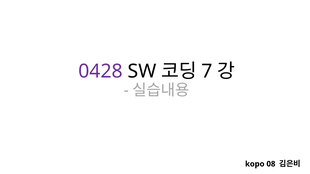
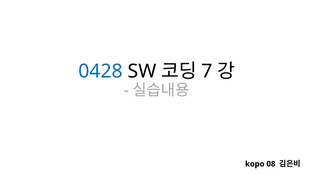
0428 colour: purple -> blue (101, 72)
